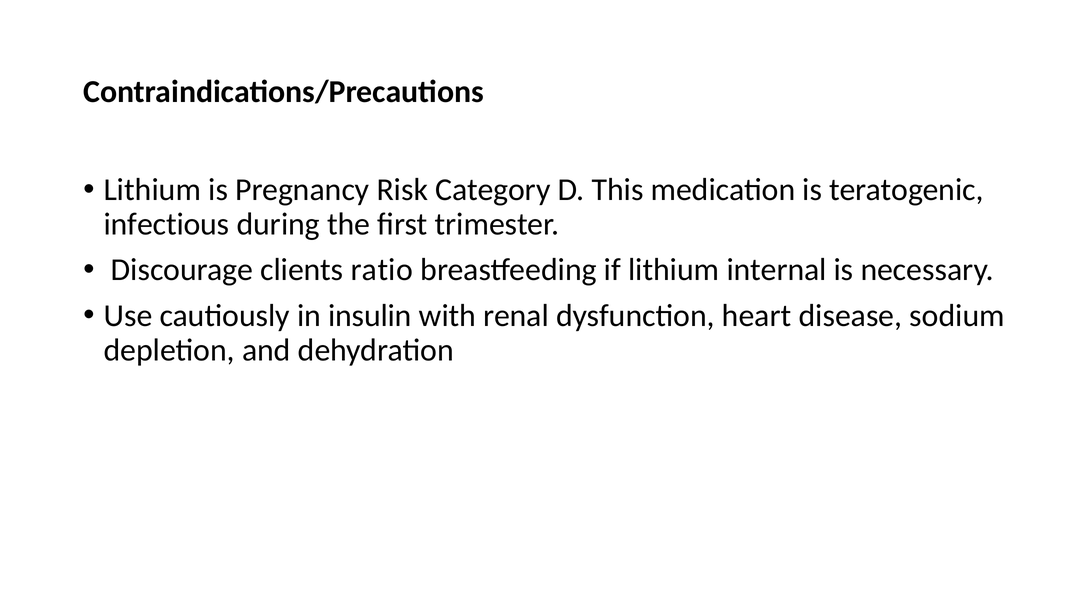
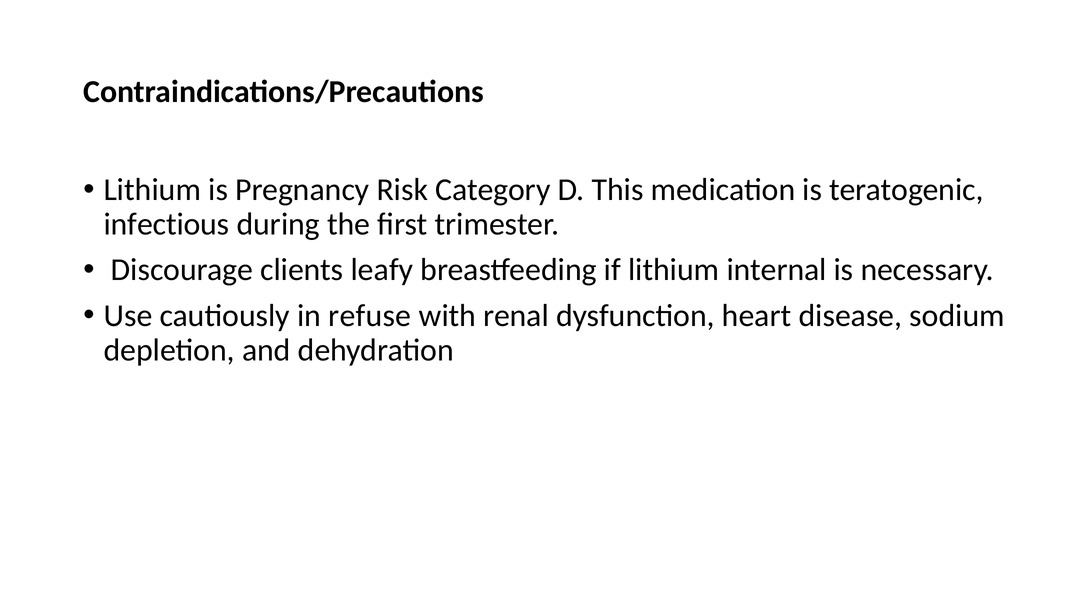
ratio: ratio -> leafy (382, 270)
insulin: insulin -> refuse (370, 316)
